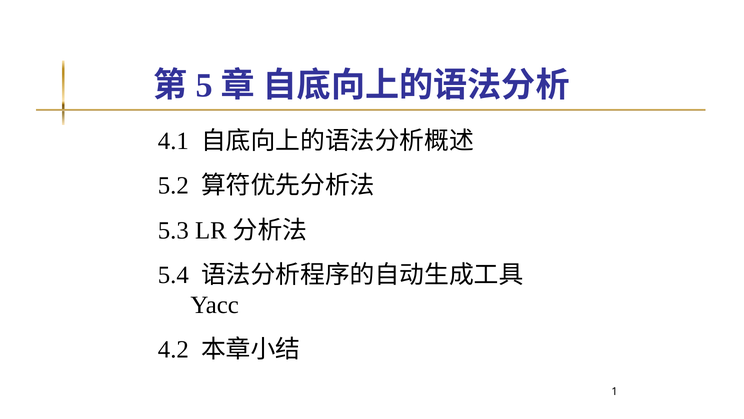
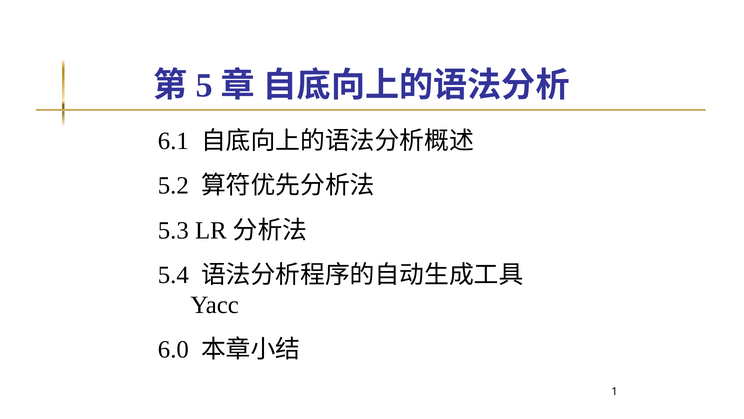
4.1: 4.1 -> 6.1 (173, 141)
4.2: 4.2 -> 6.0 (173, 349)
